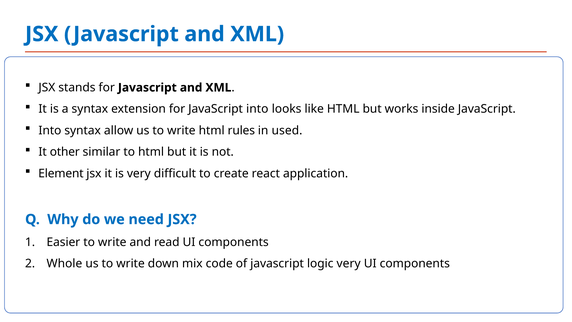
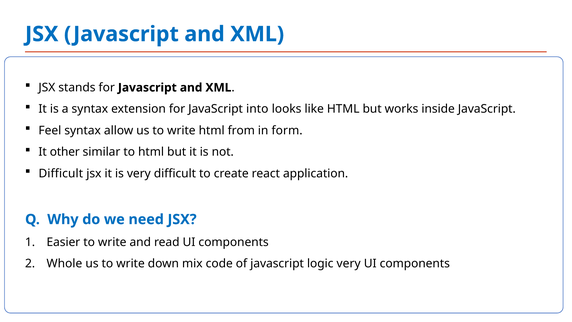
Into: Into -> Feel (50, 130)
rules: rules -> from (241, 130)
used: used -> form (287, 130)
Element: Element -> Difficult (61, 173)
